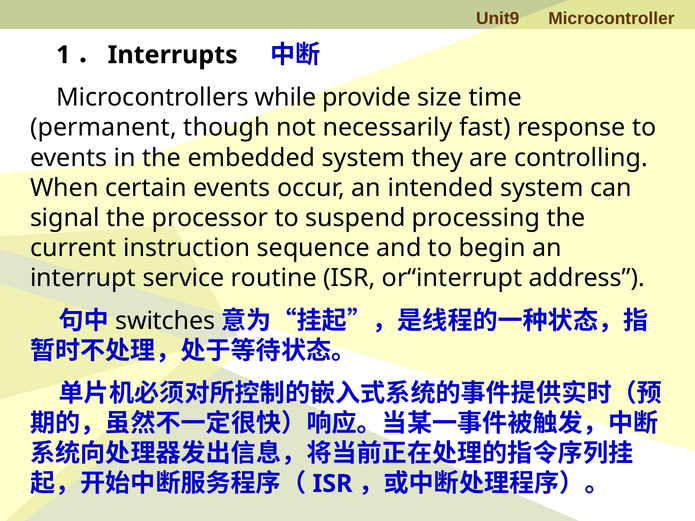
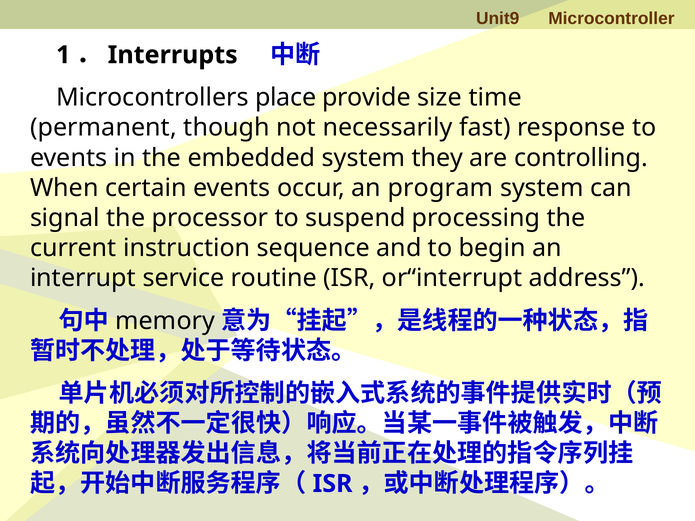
while: while -> place (286, 98)
intended: intended -> program (440, 188)
switches: switches -> memory (165, 321)
